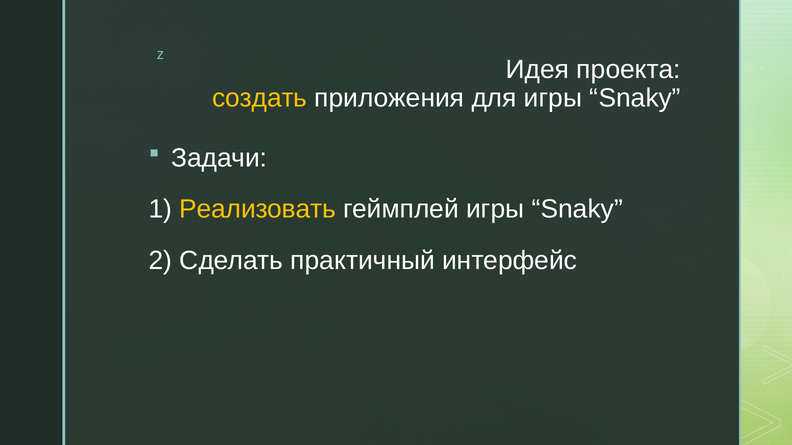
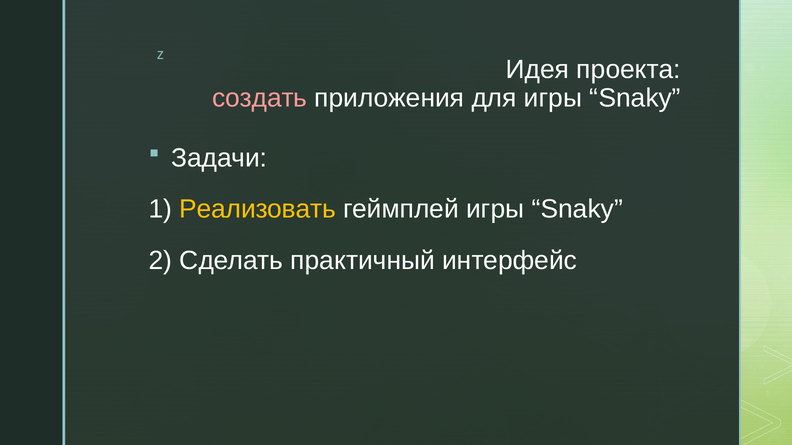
создать colour: yellow -> pink (260, 98)
